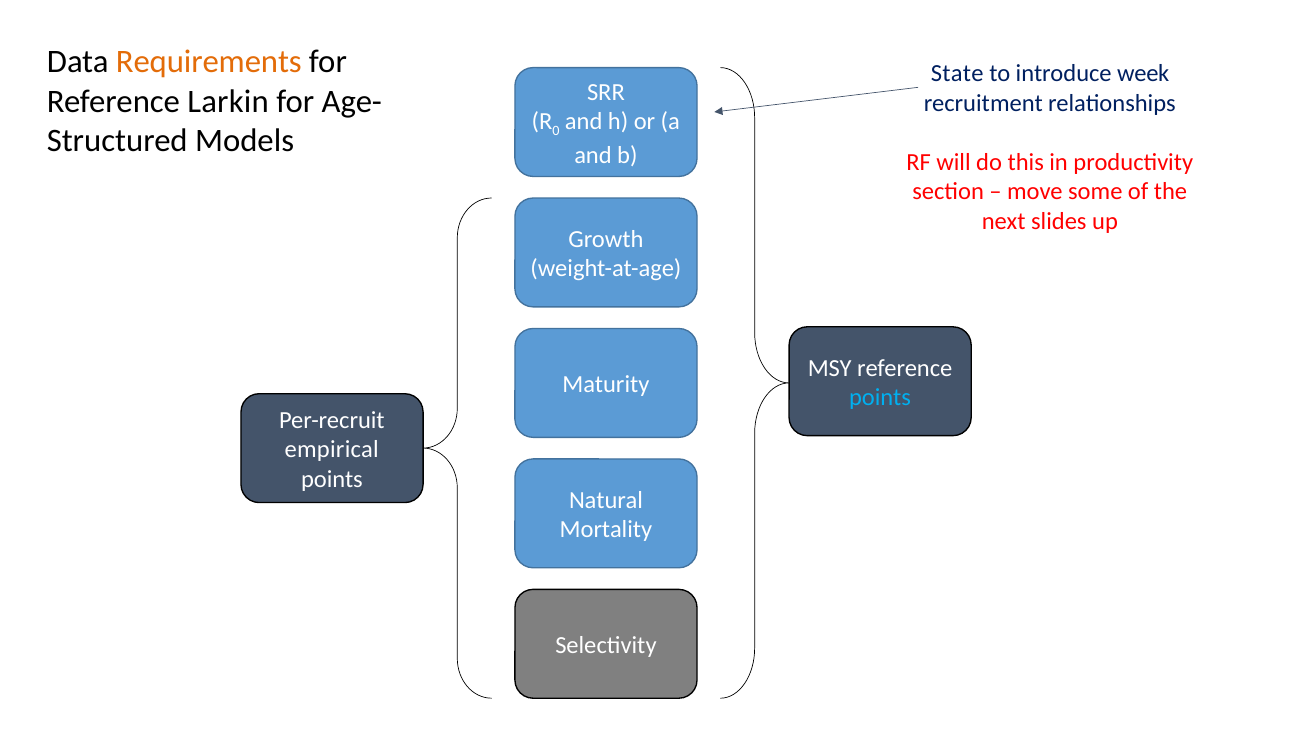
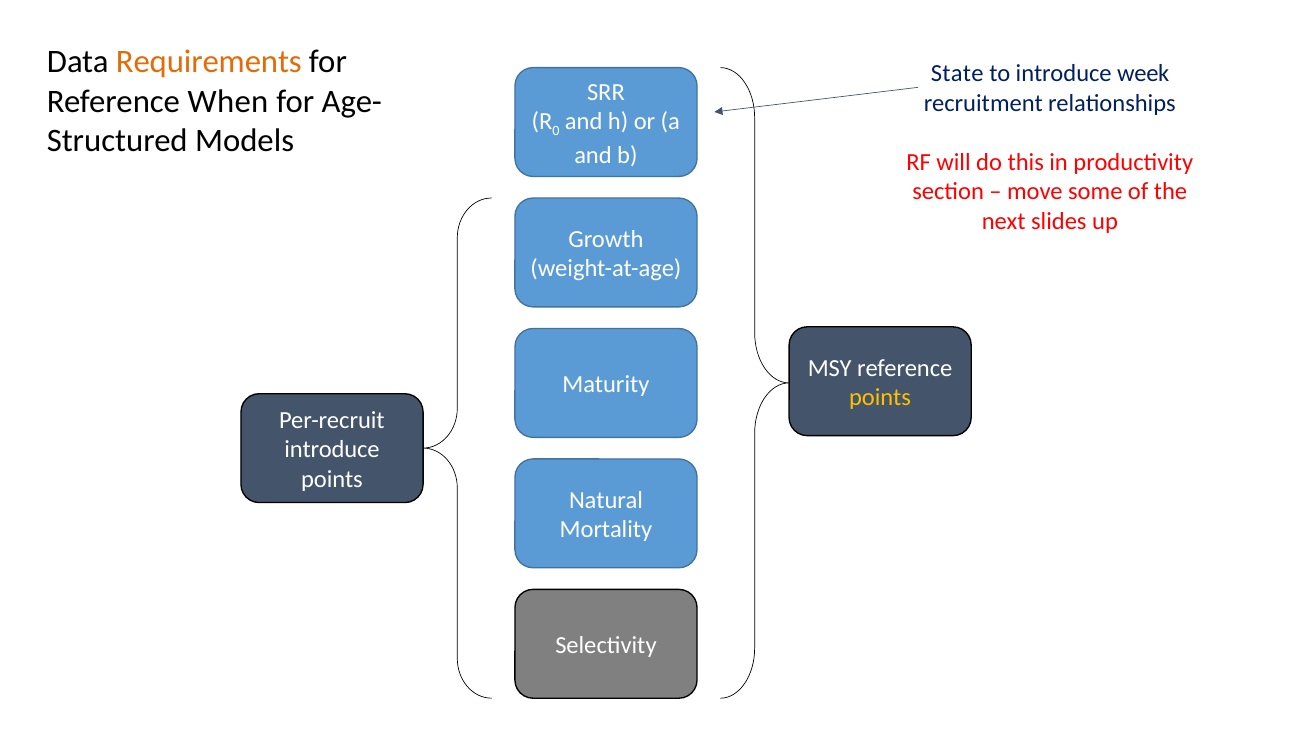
Larkin: Larkin -> When (228, 101)
points colour: light blue -> yellow (880, 398)
empirical: empirical -> introduce (332, 450)
